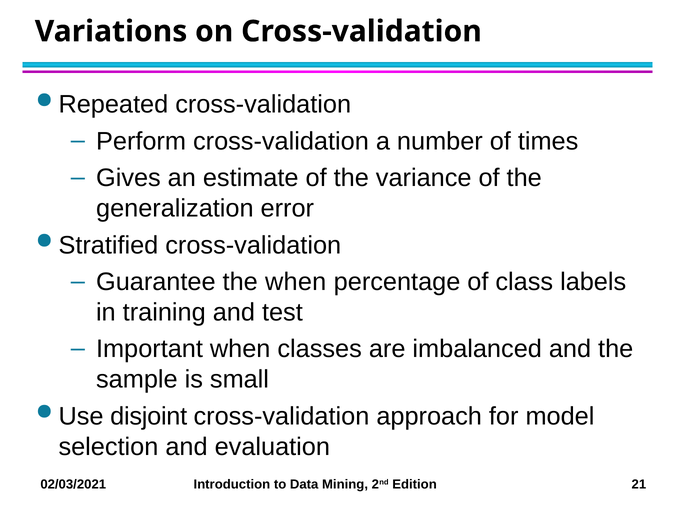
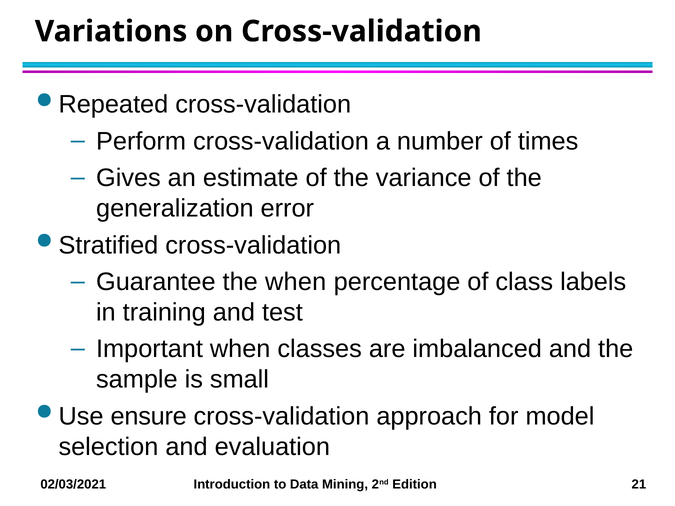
disjoint: disjoint -> ensure (149, 416)
